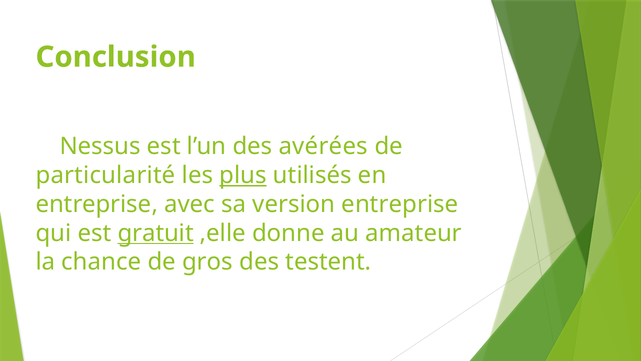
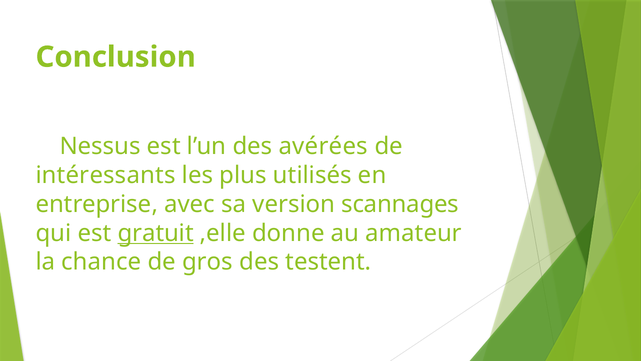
particularité: particularité -> intéressants (106, 175)
plus underline: present -> none (243, 175)
version entreprise: entreprise -> scannages (400, 204)
